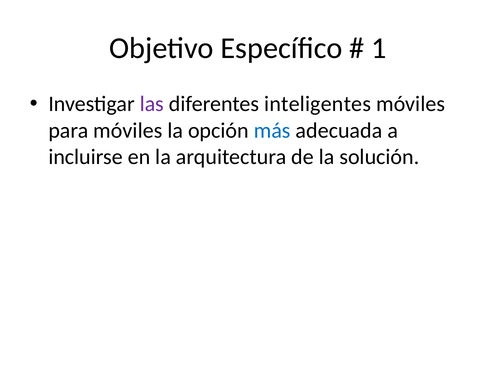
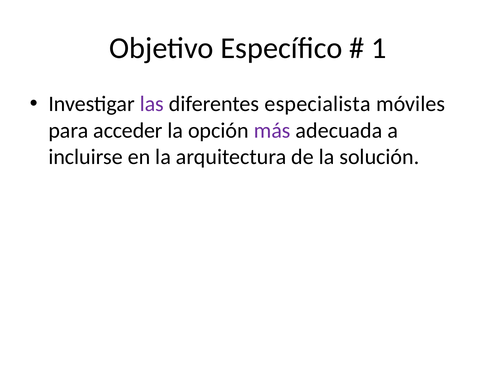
inteligentes: inteligentes -> especialista (318, 104)
para móviles: móviles -> acceder (128, 131)
más colour: blue -> purple (272, 131)
